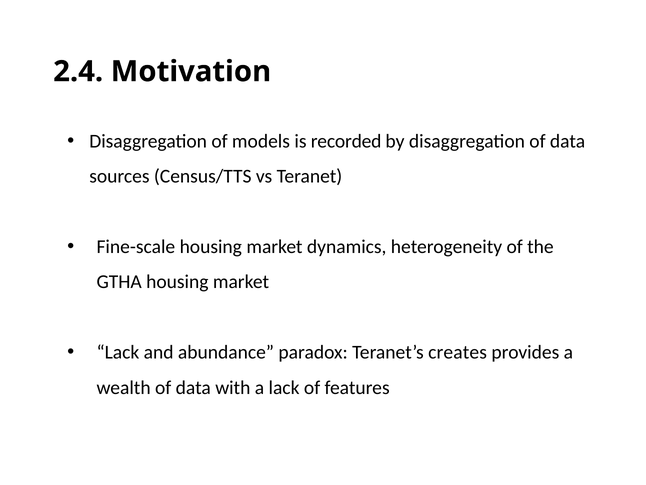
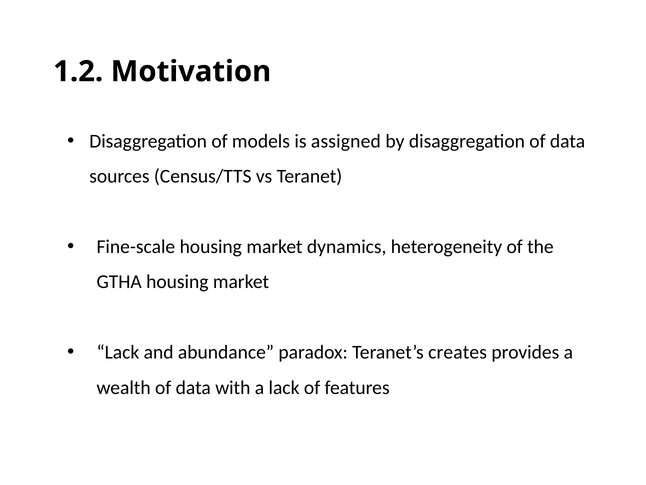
2.4: 2.4 -> 1.2 (78, 71)
recorded: recorded -> assigned (346, 141)
